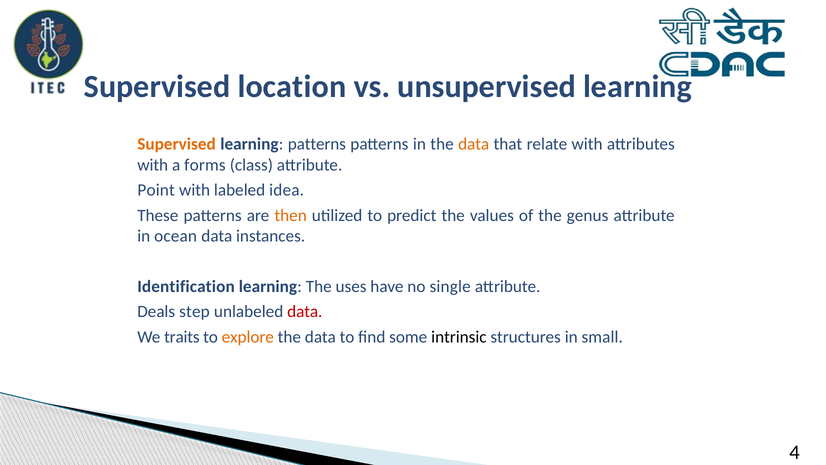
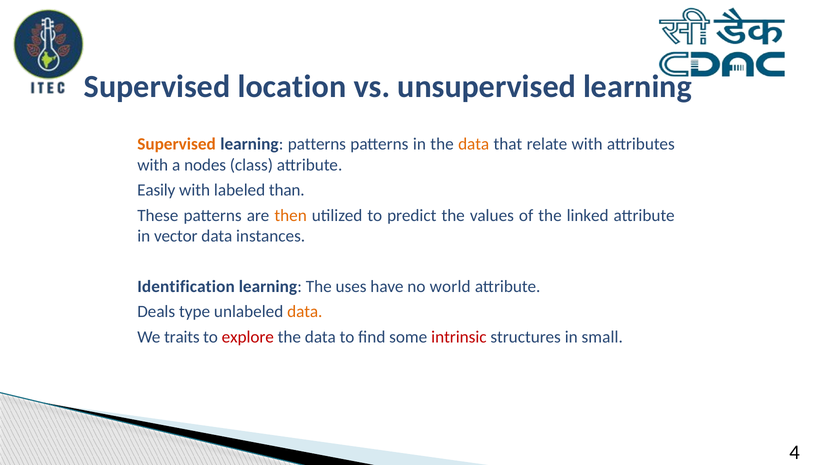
forms: forms -> nodes (205, 165)
Point: Point -> Easily (156, 190)
idea: idea -> than (287, 190)
genus: genus -> linked (588, 215)
ocean: ocean -> vector (176, 236)
single: single -> world (450, 286)
step: step -> type (195, 312)
data colour: red -> orange (305, 312)
explore colour: orange -> red (248, 337)
intrinsic colour: black -> red (459, 337)
